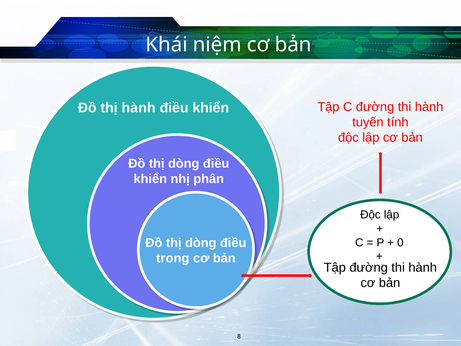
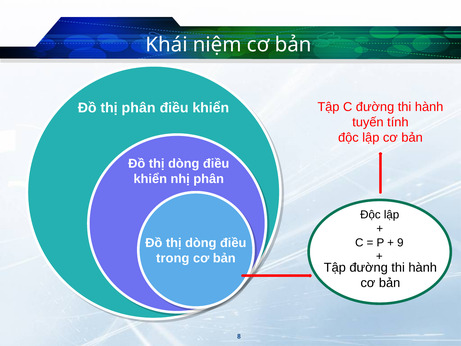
thị hành: hành -> phân (139, 108)
0: 0 -> 9 (400, 242)
